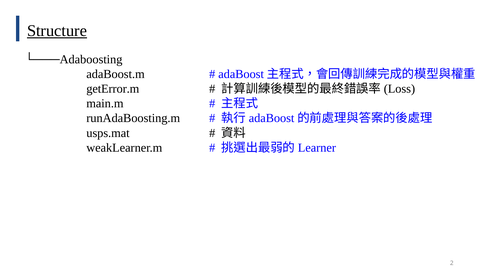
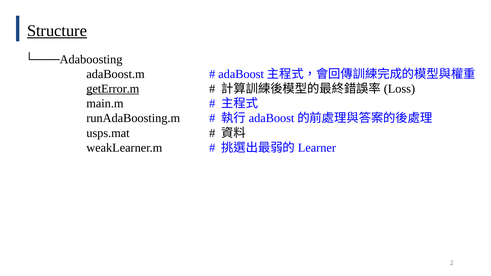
getError.m underline: none -> present (113, 89)
